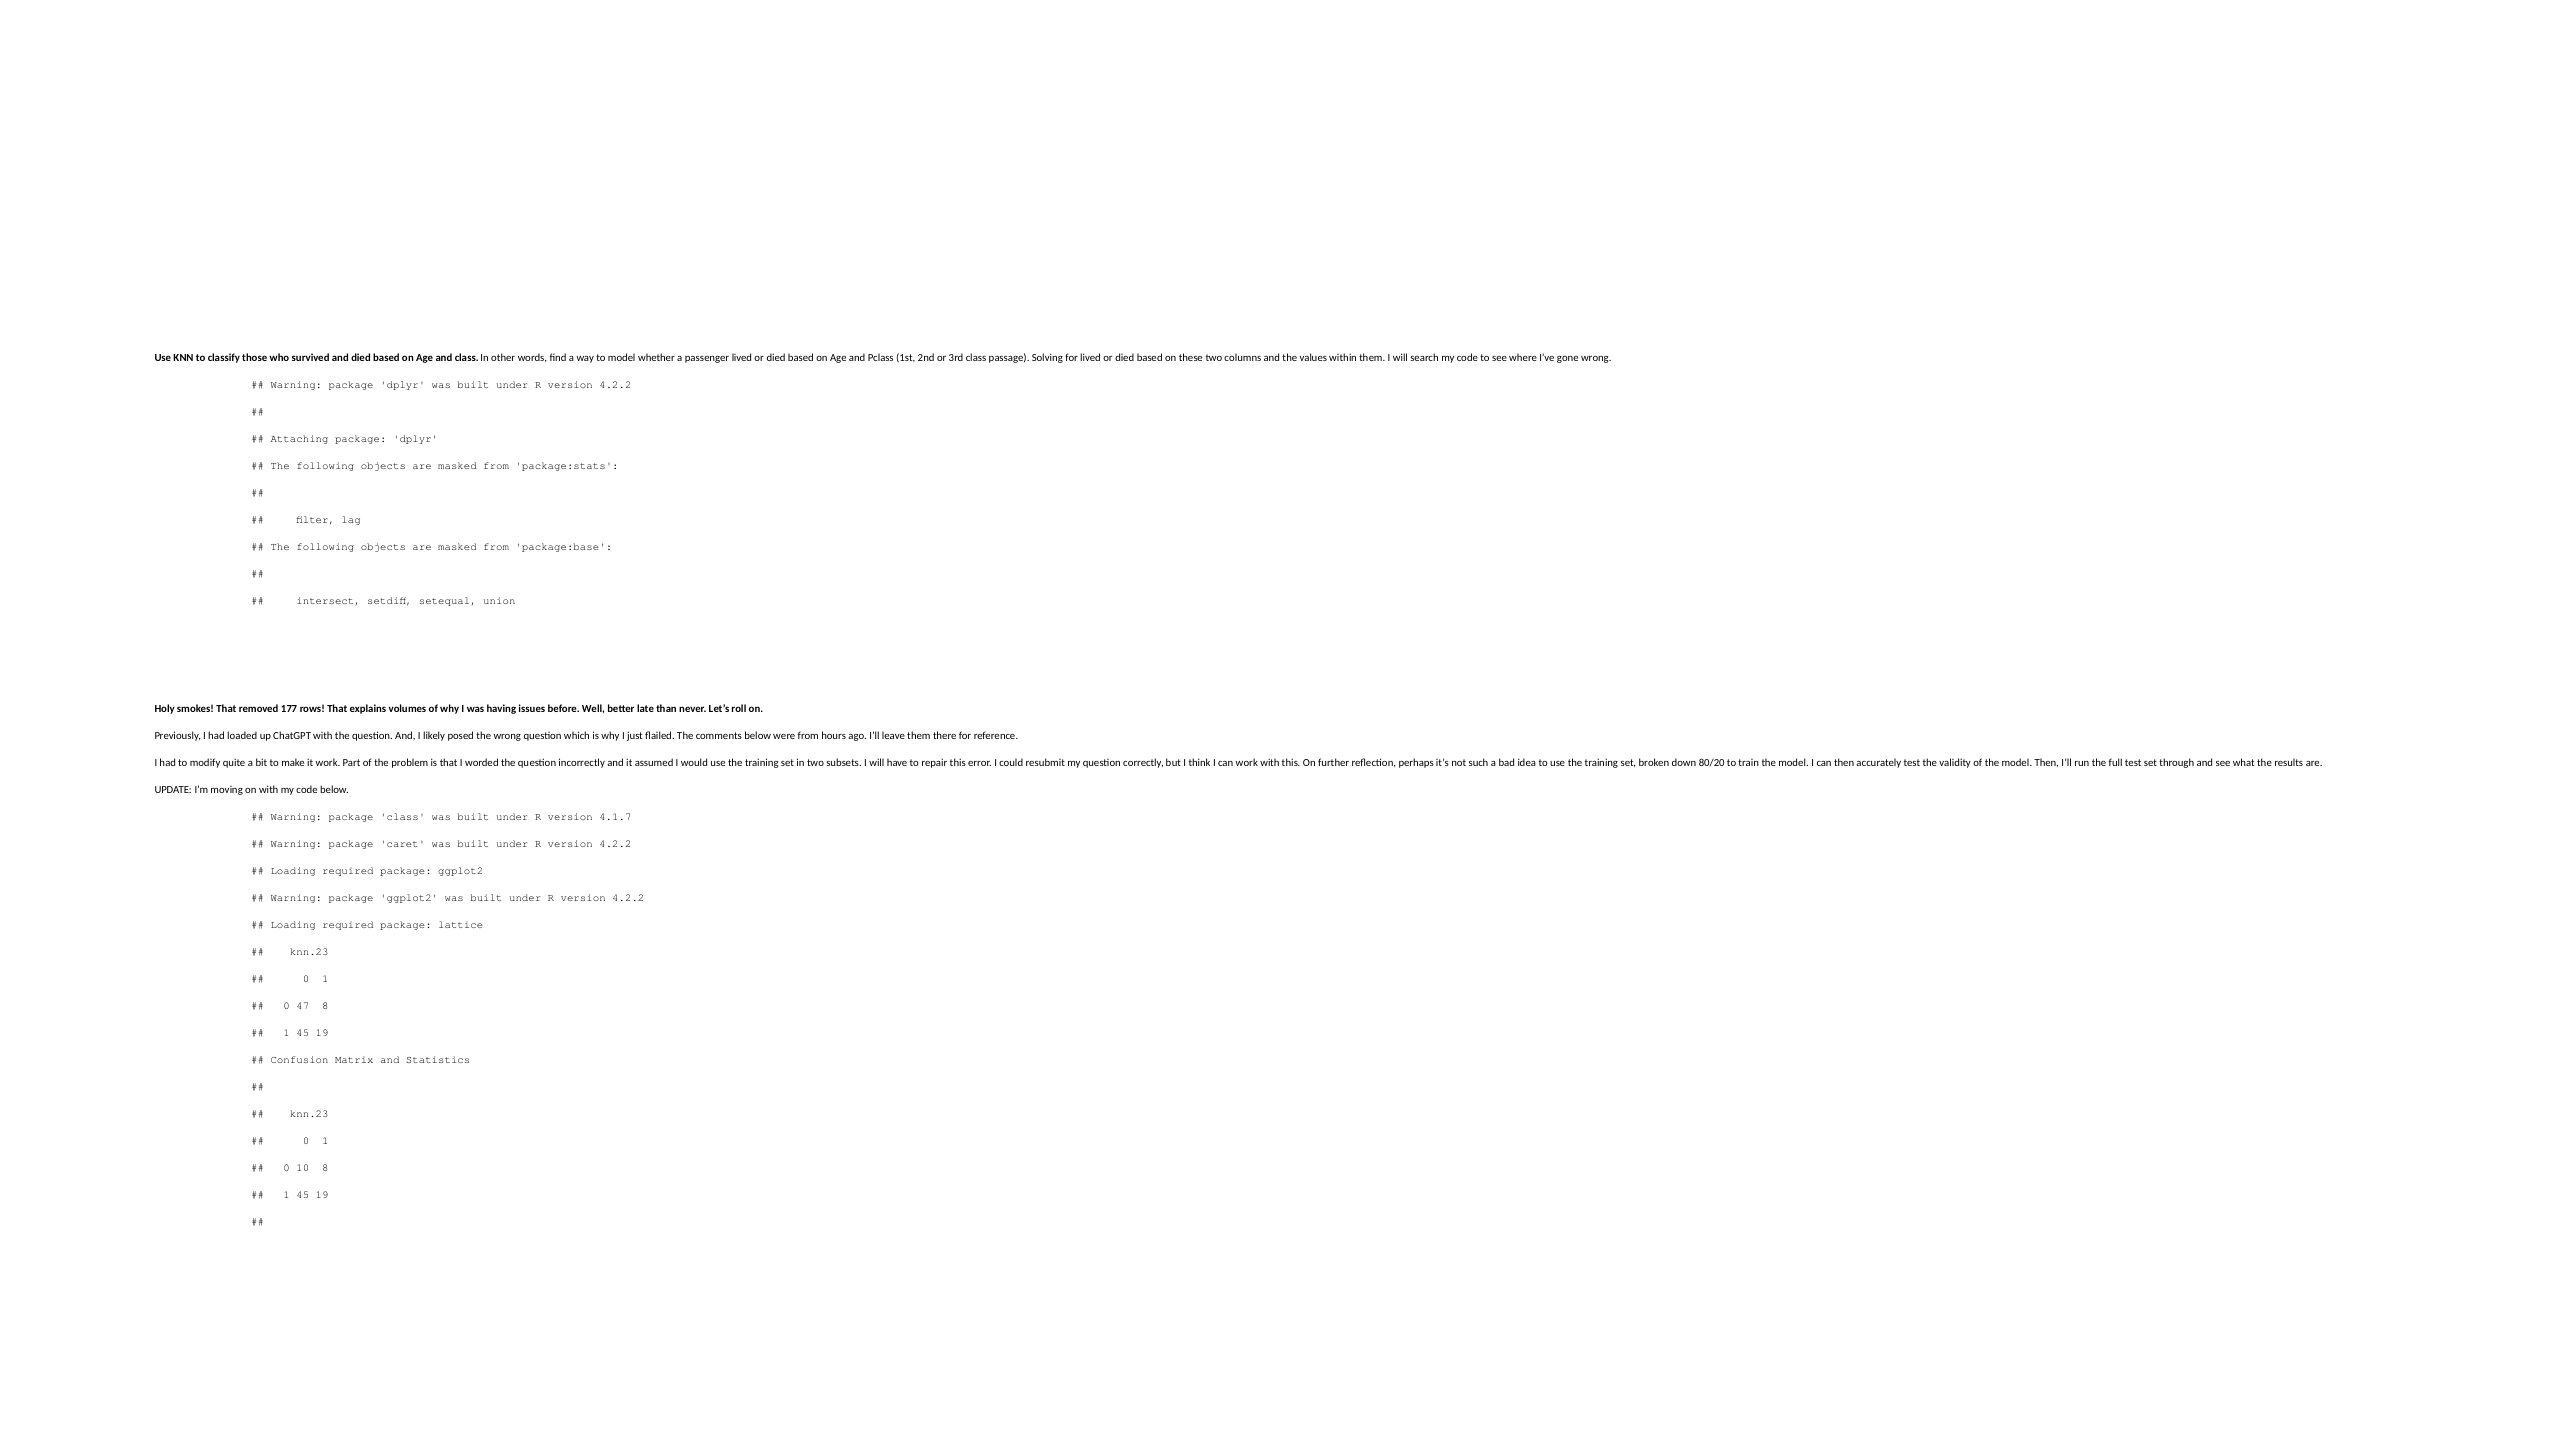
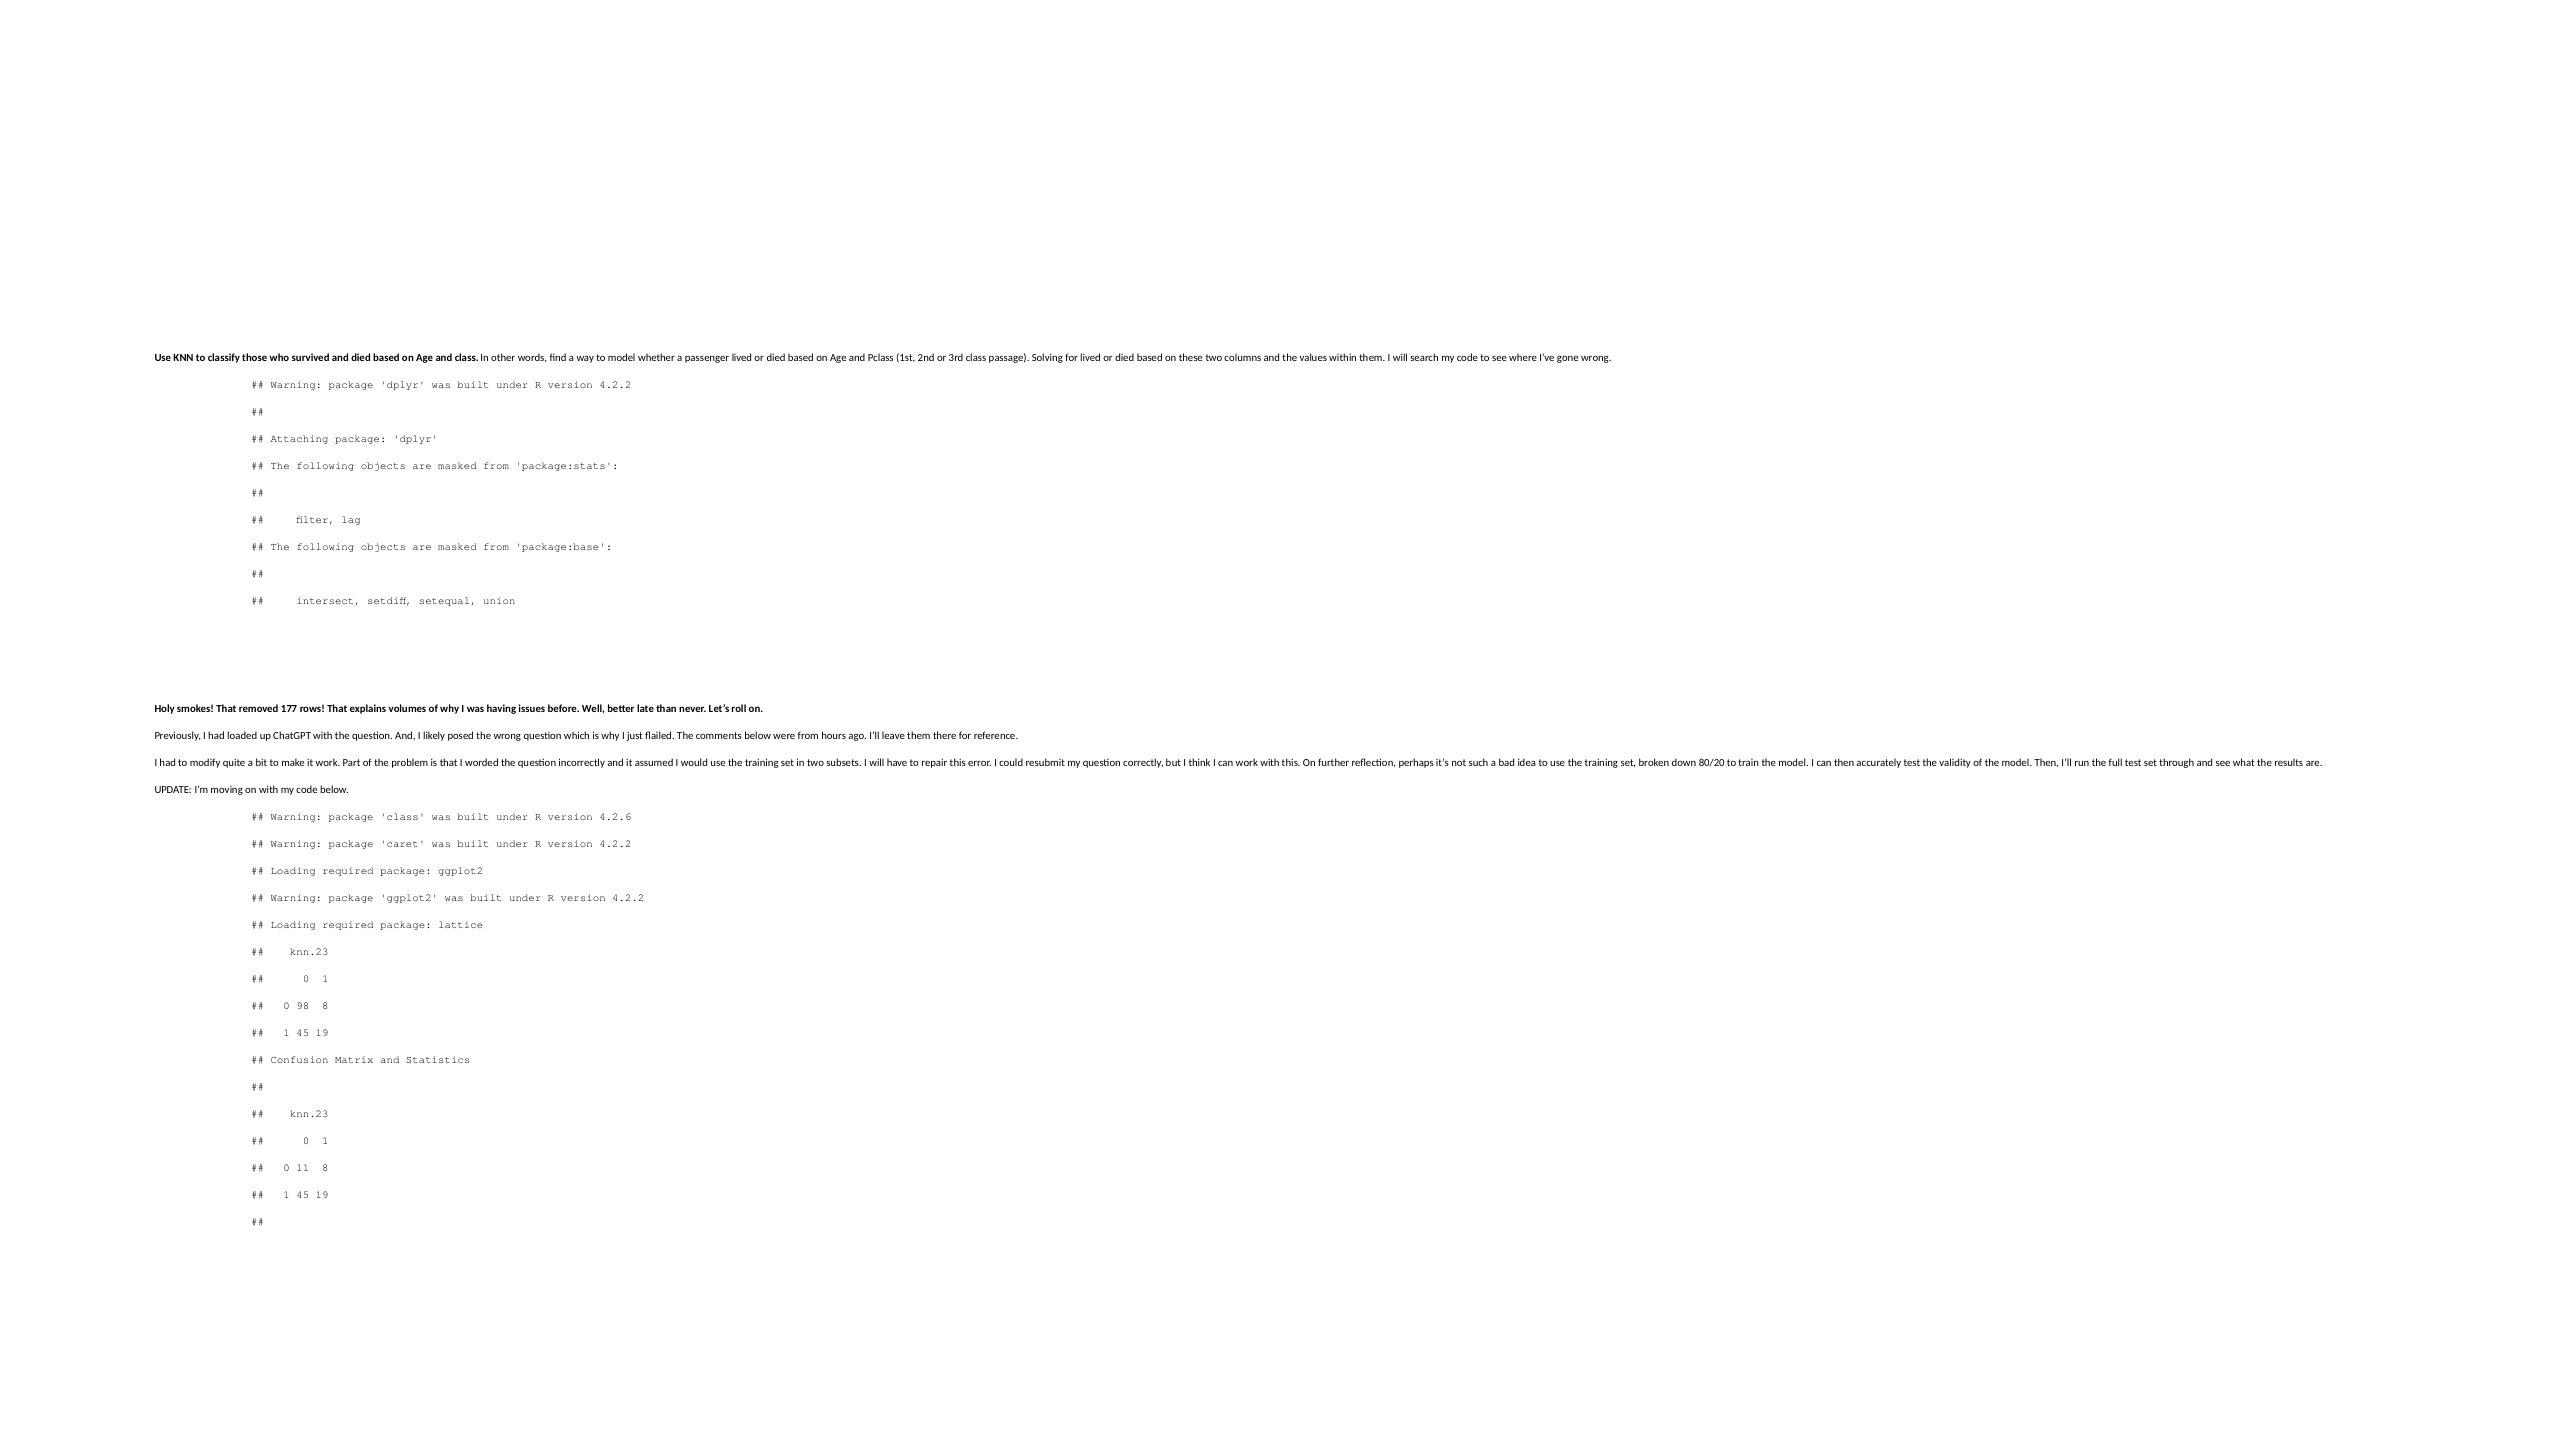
4.1.7: 4.1.7 -> 4.2.6 (615, 817)
47: 47 -> 98 (303, 1006)
10: 10 -> 11 (303, 1168)
